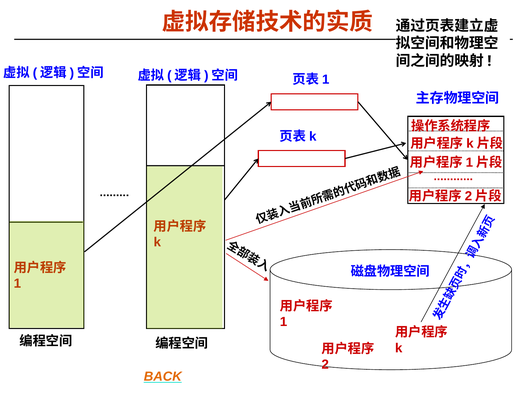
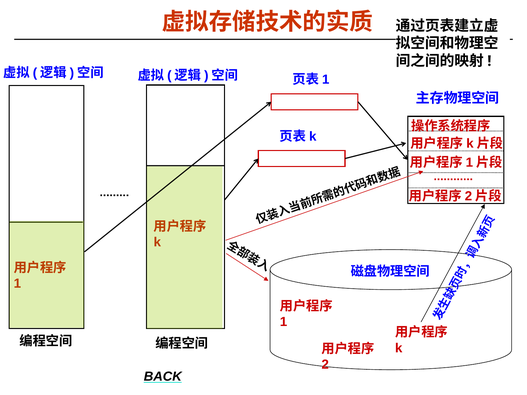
BACK colour: orange -> black (163, 377)
